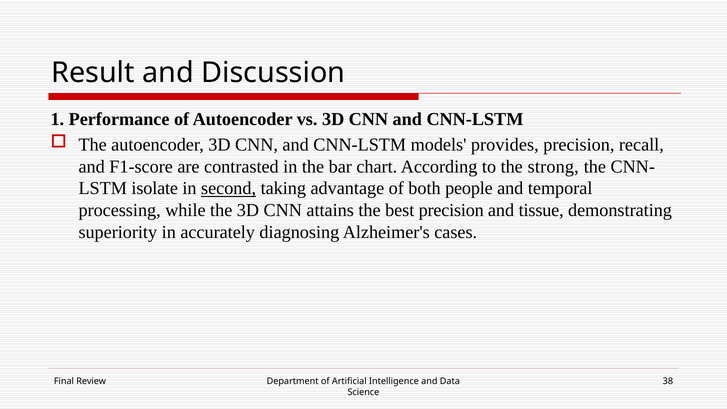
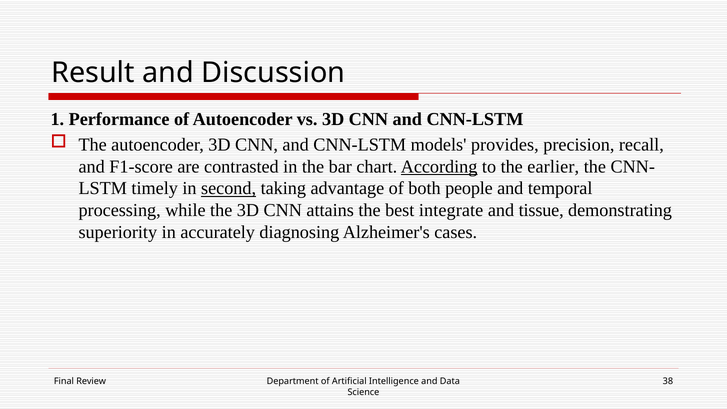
According underline: none -> present (439, 167)
strong: strong -> earlier (553, 167)
isolate: isolate -> timely (155, 188)
best precision: precision -> integrate (451, 210)
